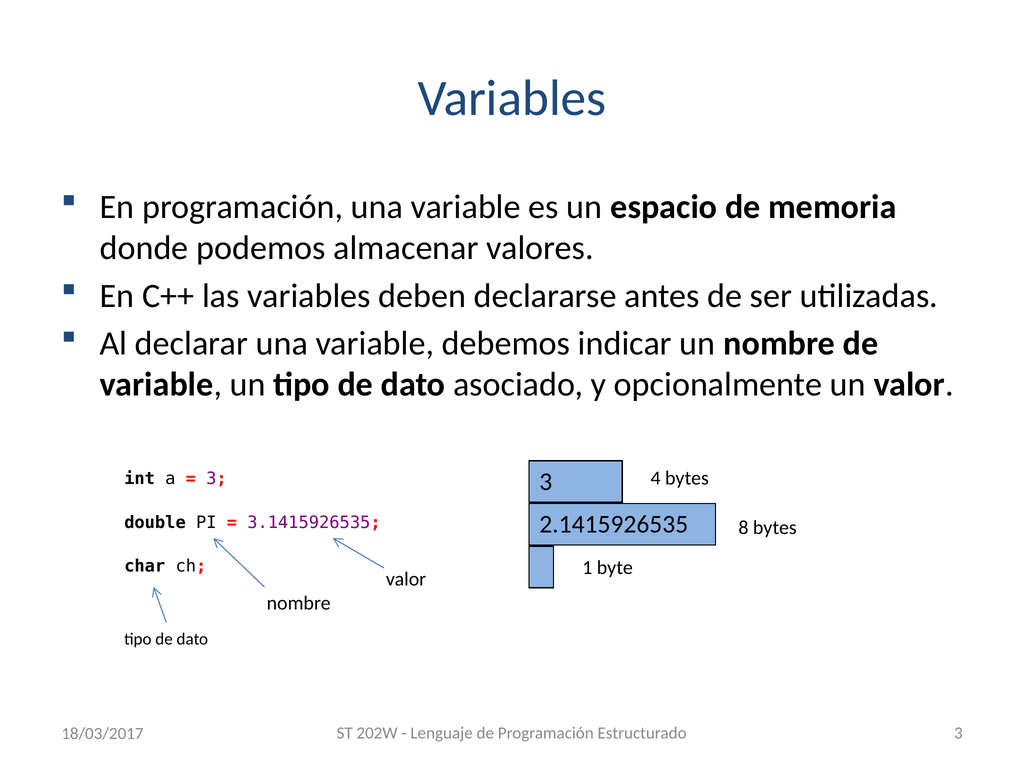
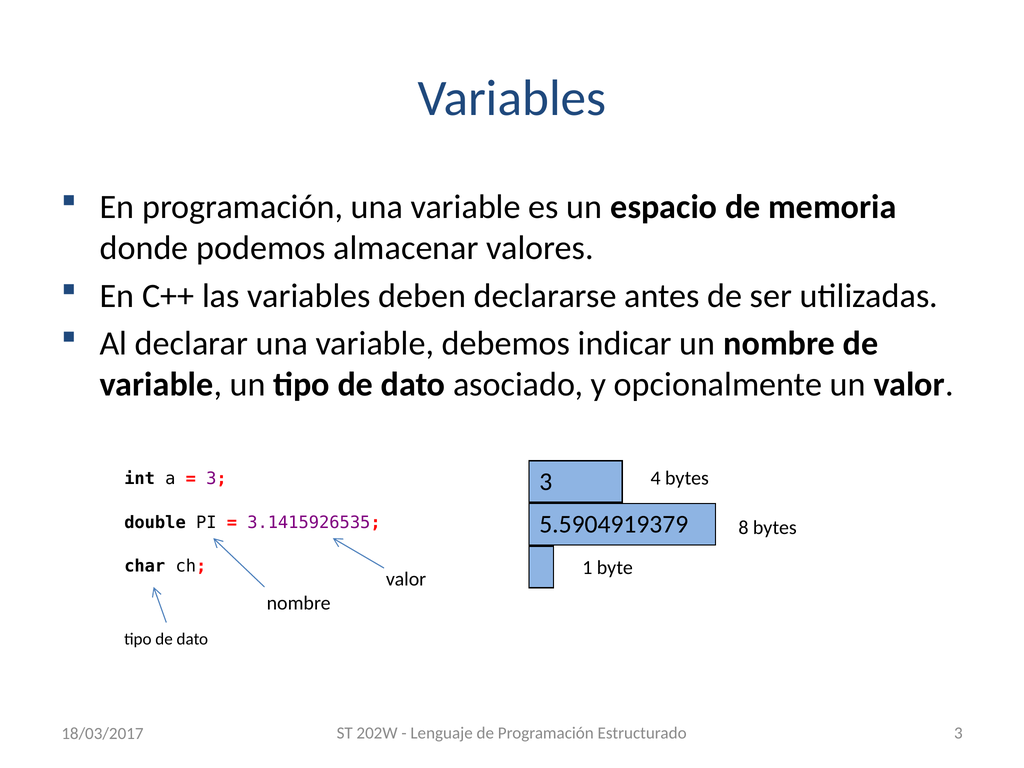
2.1415926535: 2.1415926535 -> 5.5904919379 (614, 525)
